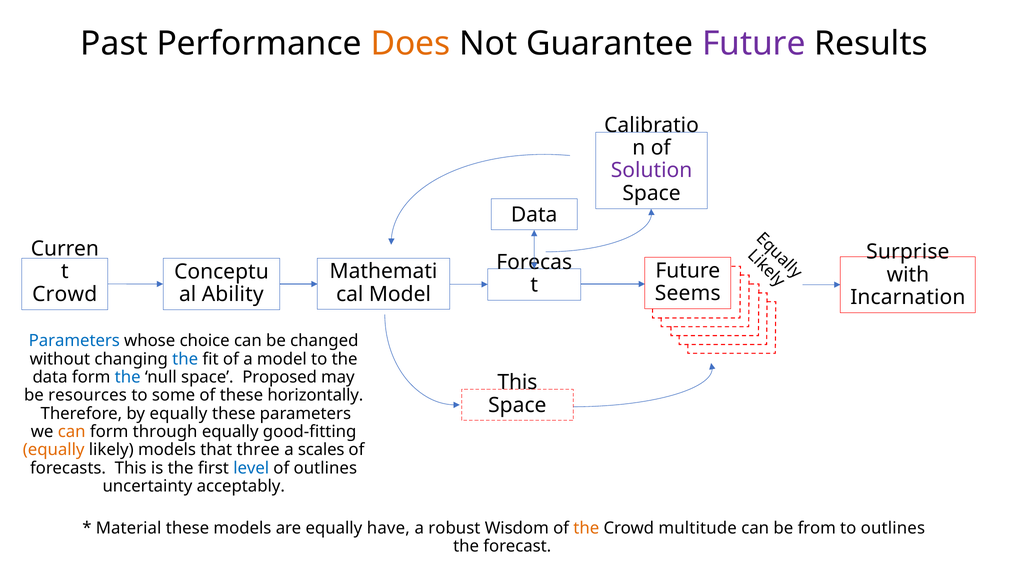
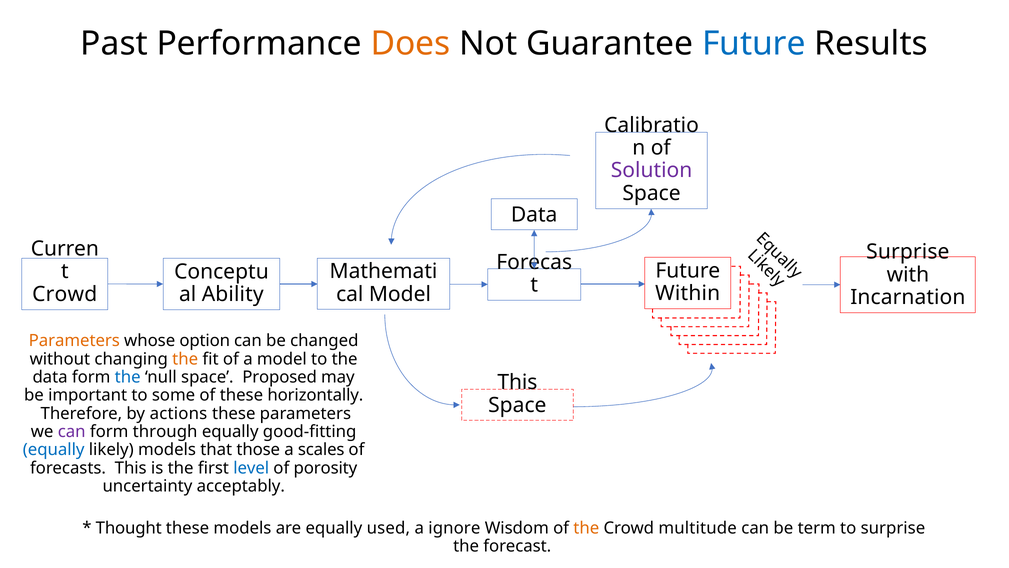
Future colour: purple -> blue (754, 44)
Seems: Seems -> Within (688, 293)
Parameters colour: blue -> orange (74, 341)
choice: choice -> option (205, 341)
the colour: blue -> orange (185, 359)
resources: resources -> important (88, 395)
by equally: equally -> actions (178, 413)
can colour: orange -> purple (72, 431)
equally colour: orange -> blue (54, 450)
three: three -> those (258, 450)
of outlines: outlines -> porosity (325, 468)
Material: Material -> Thought (129, 528)
have: have -> used (388, 528)
robust: robust -> ignore (454, 528)
from: from -> term (817, 528)
to outlines: outlines -> surprise (893, 528)
